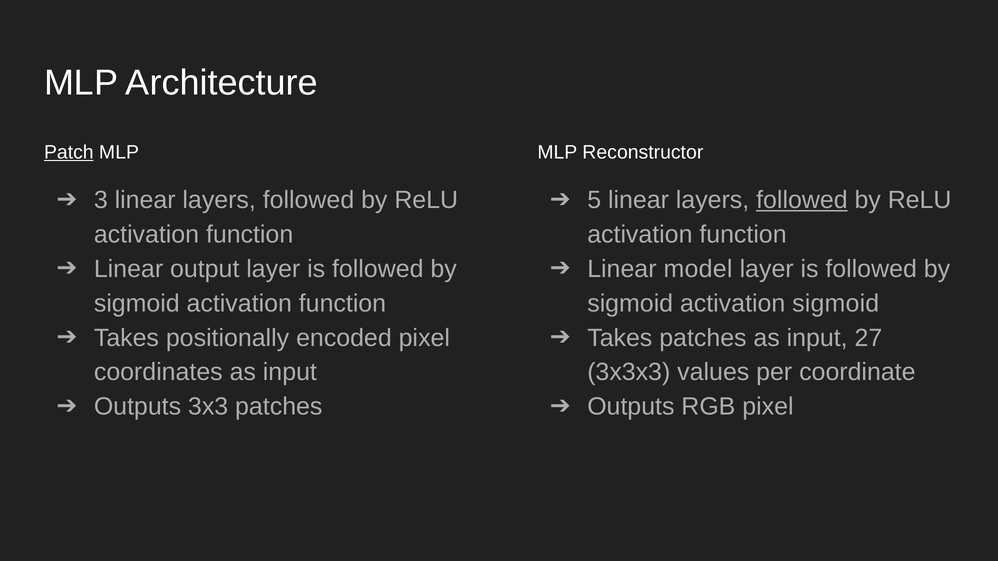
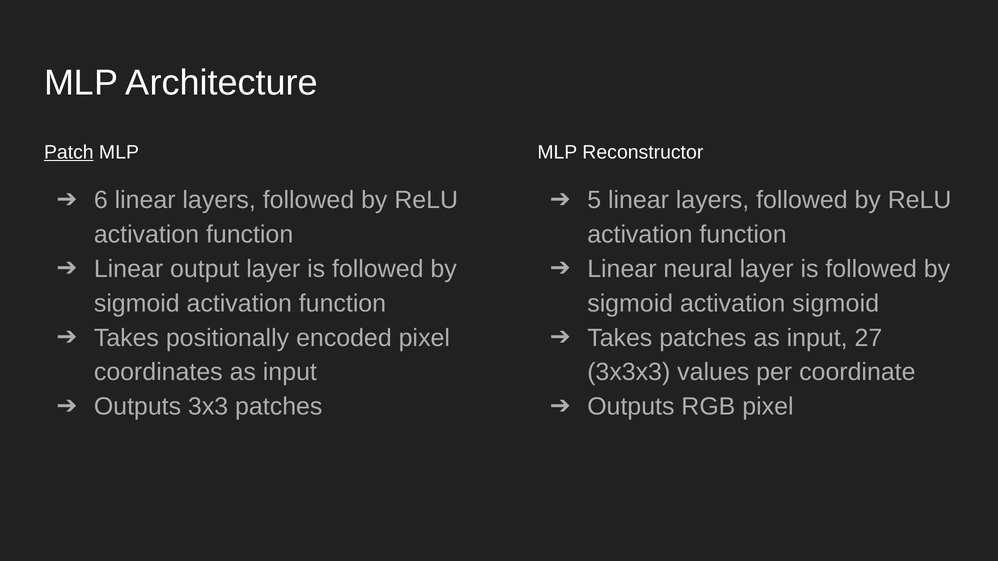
3: 3 -> 6 (101, 200)
followed underline: present -> none (802, 200)
model: model -> neural (698, 269)
